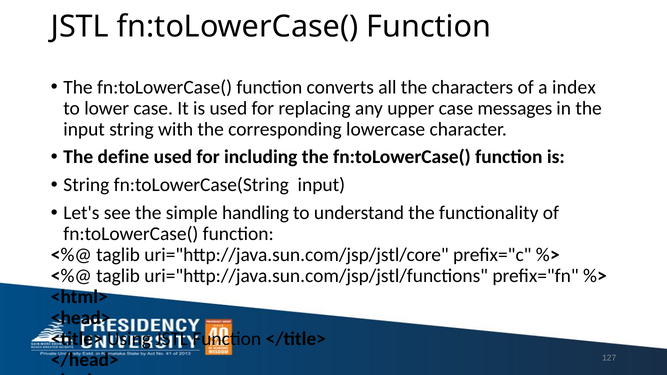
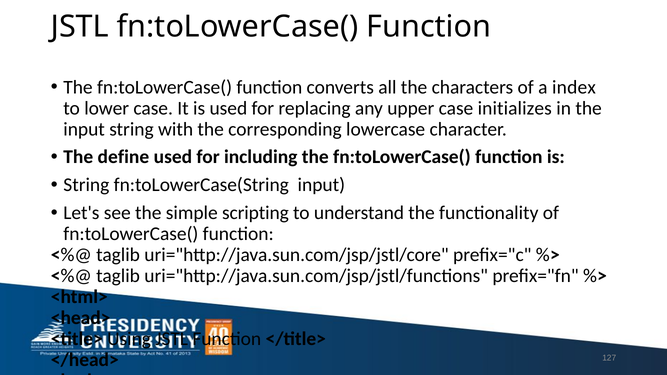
messages: messages -> initializes (515, 108)
handling: handling -> scripting (255, 213)
